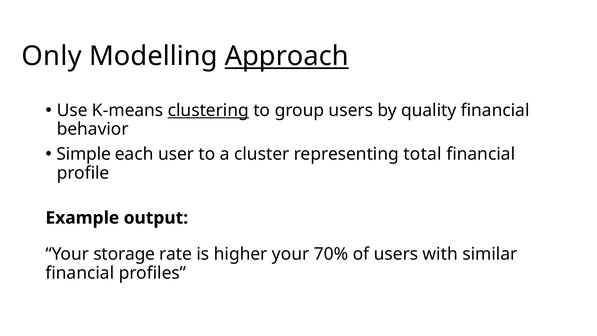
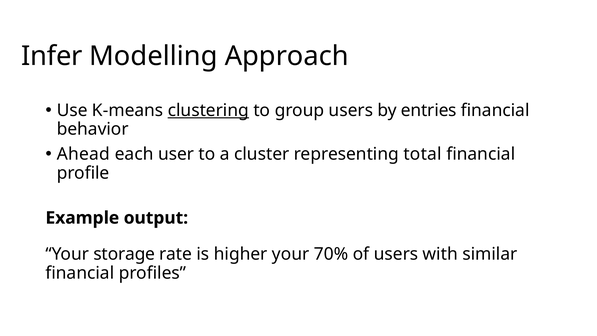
Only: Only -> Infer (52, 56)
Approach underline: present -> none (287, 56)
quality: quality -> entries (429, 110)
Simple: Simple -> Ahead (83, 154)
